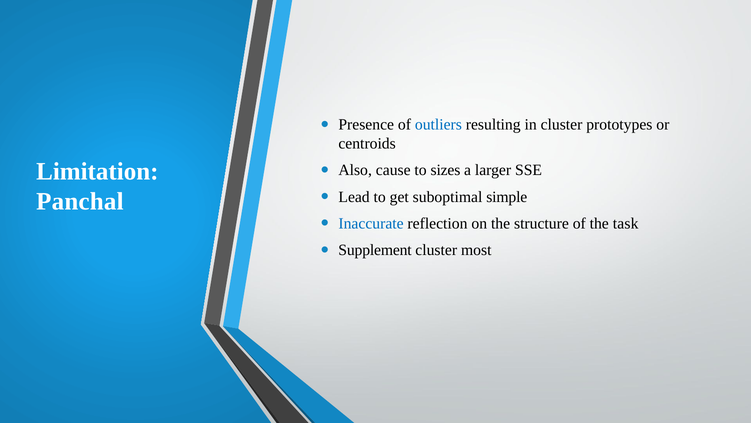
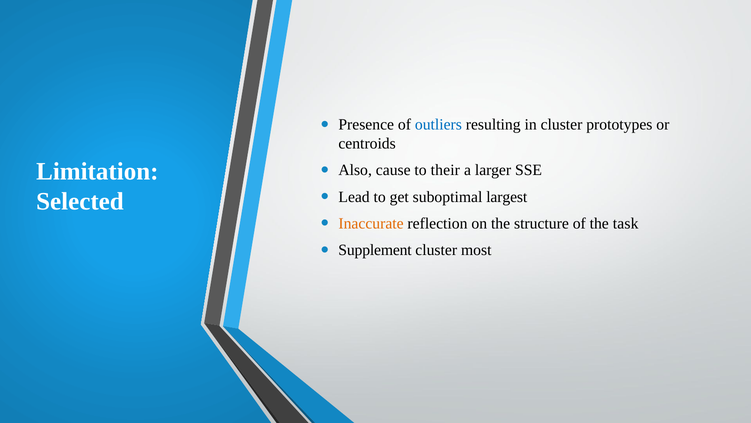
sizes: sizes -> their (445, 170)
simple: simple -> largest (507, 197)
Panchal: Panchal -> Selected (80, 201)
Inaccurate colour: blue -> orange (371, 223)
